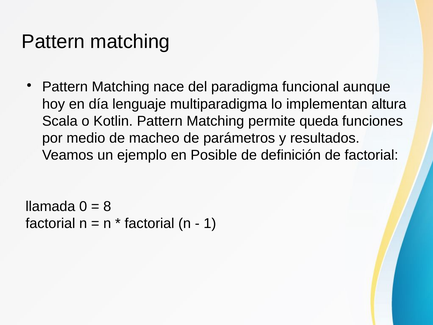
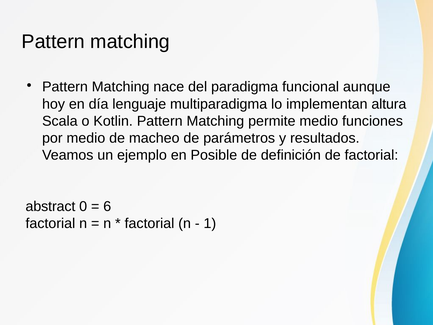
permite queda: queda -> medio (319, 121)
llamada: llamada -> abstract (50, 206)
8: 8 -> 6 (107, 206)
